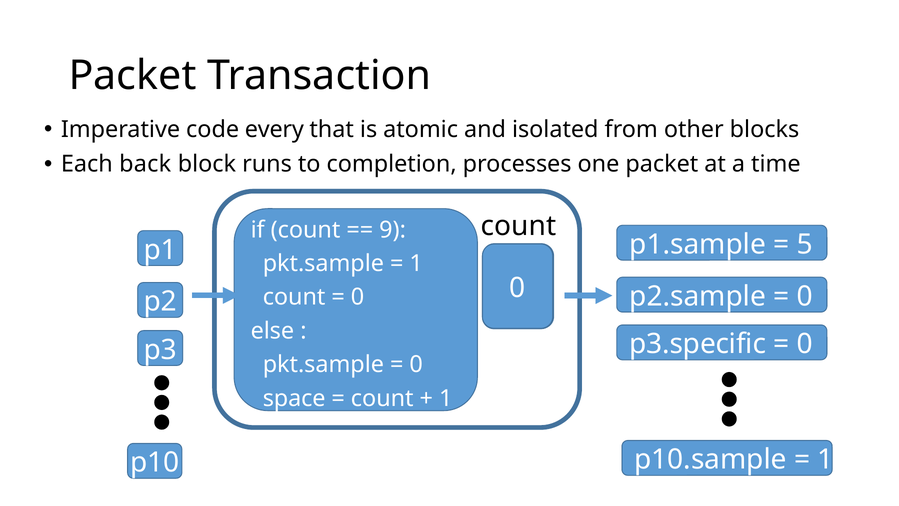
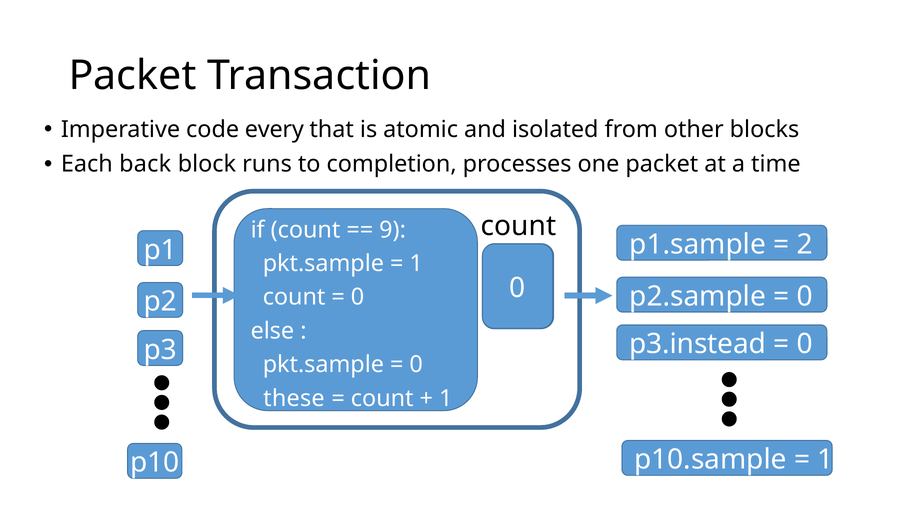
5: 5 -> 2 (805, 244)
p3.specific: p3.specific -> p3.instead (698, 344)
space: space -> these (294, 398)
